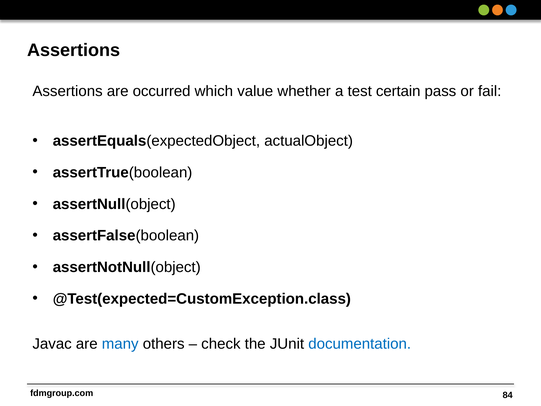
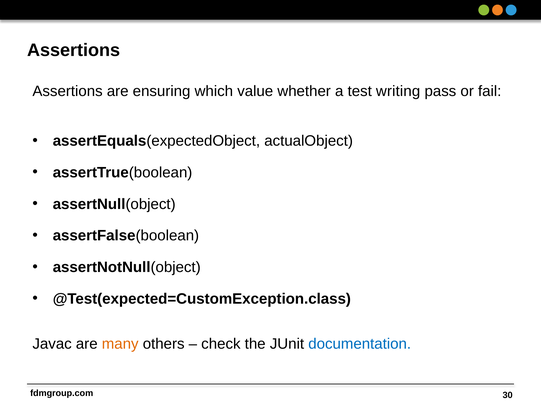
occurred: occurred -> ensuring (162, 91)
certain: certain -> writing (398, 91)
many colour: blue -> orange (120, 344)
84: 84 -> 30 (508, 395)
